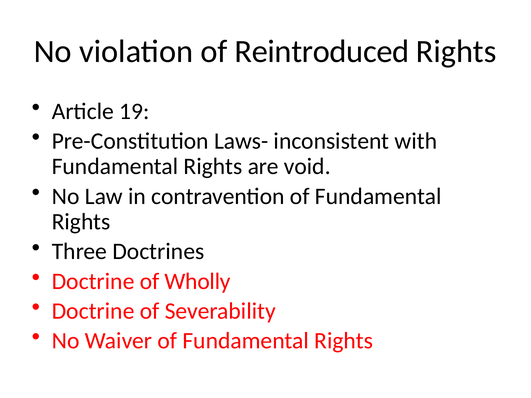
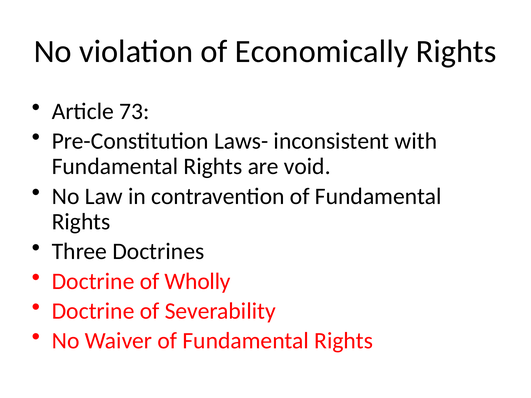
Reintroduced: Reintroduced -> Economically (322, 51)
19: 19 -> 73 (134, 111)
